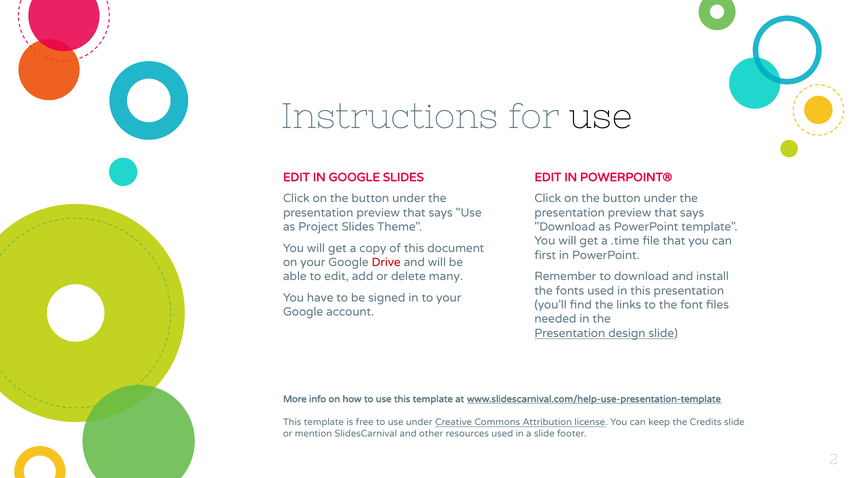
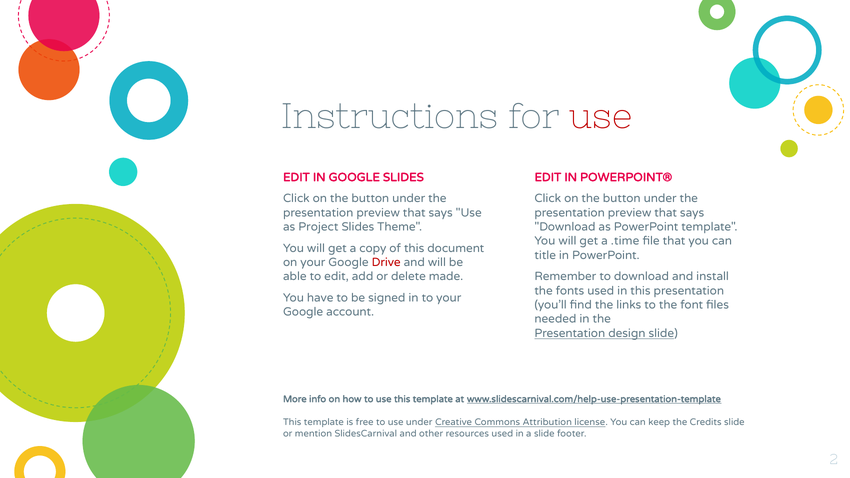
use colour: black -> red (601, 117)
first: first -> title (545, 255)
many: many -> made (446, 277)
